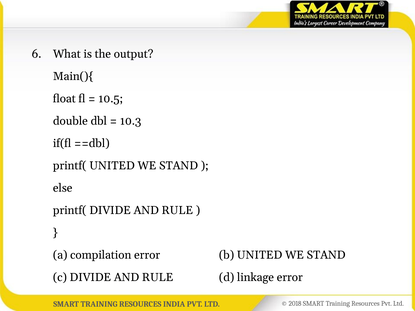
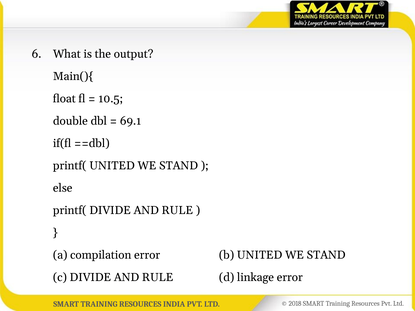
10.3: 10.3 -> 69.1 (131, 121)
